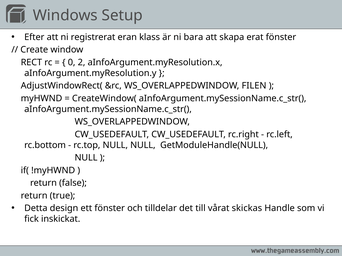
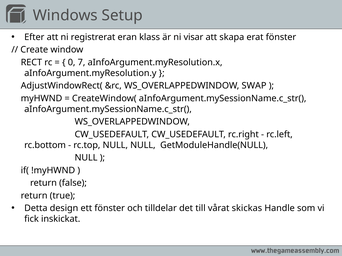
bara: bara -> visar (193, 37)
2: 2 -> 7 (82, 62)
FILEN: FILEN -> SWAP (254, 86)
